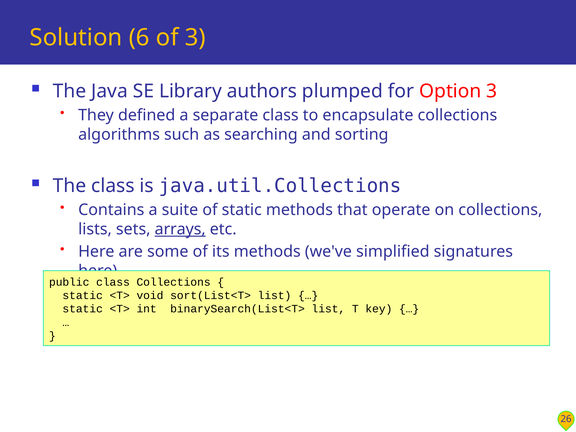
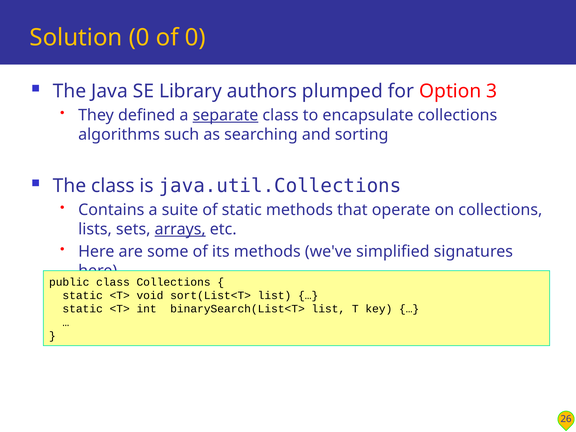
Solution 6: 6 -> 0 (139, 38)
of 3: 3 -> 0 (195, 38)
separate underline: none -> present (226, 115)
